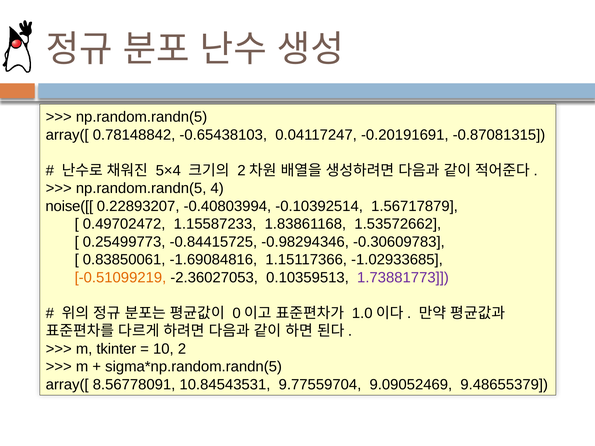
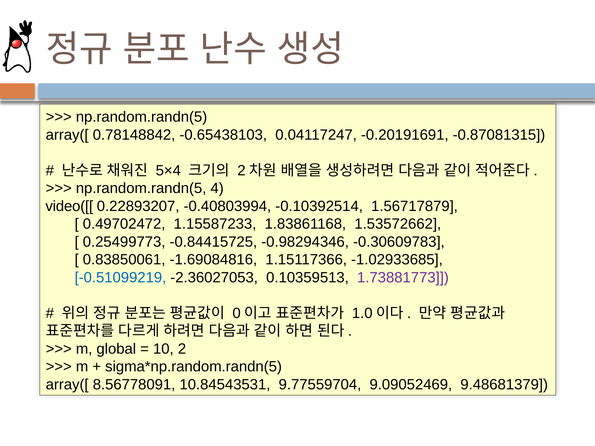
noise([[: noise([[ -> video([[ (69, 206)
-0.51099219 colour: orange -> blue (120, 278)
tkinter: tkinter -> global (116, 349)
9.48655379: 9.48655379 -> 9.48681379 (504, 385)
